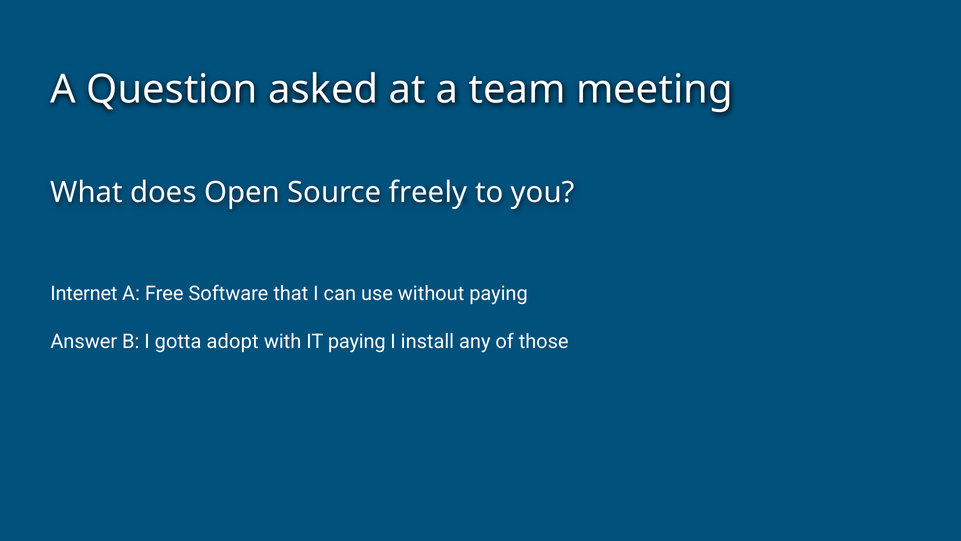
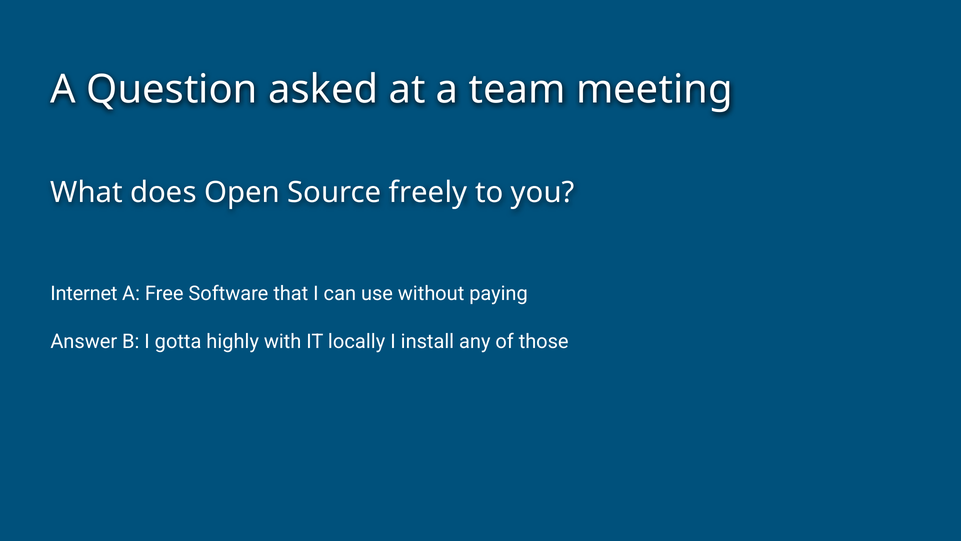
adopt: adopt -> highly (233, 341)
IT paying: paying -> locally (357, 341)
